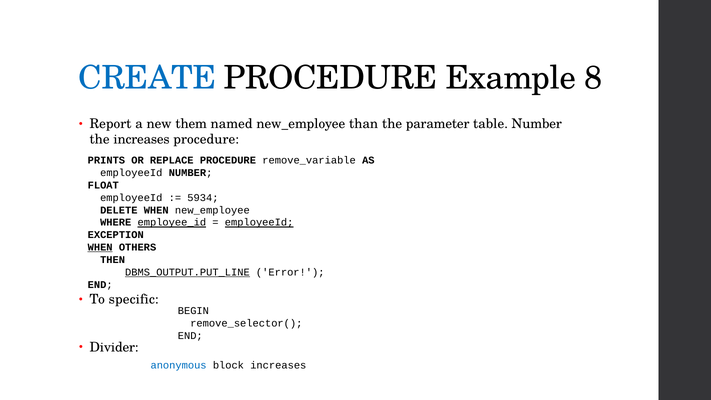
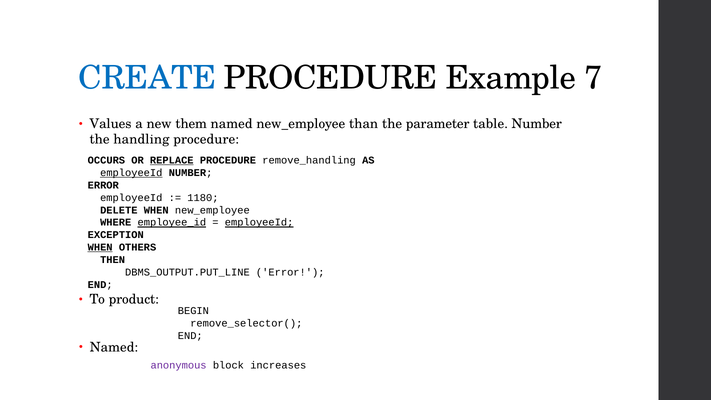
8: 8 -> 7 (593, 78)
Report: Report -> Values (111, 124)
the increases: increases -> handling (141, 139)
PRINTS: PRINTS -> OCCURS (106, 160)
REPLACE underline: none -> present (172, 160)
remove_variable: remove_variable -> remove_handling (309, 160)
employeeId underline: none -> present (131, 173)
FLOAT: FLOAT -> ERROR (103, 185)
5934: 5934 -> 1180 (203, 198)
DBMS_OUTPUT.PUT_LINE underline: present -> none (187, 272)
specific: specific -> product (134, 299)
Divider: Divider -> Named (114, 347)
anonymous colour: blue -> purple (179, 365)
